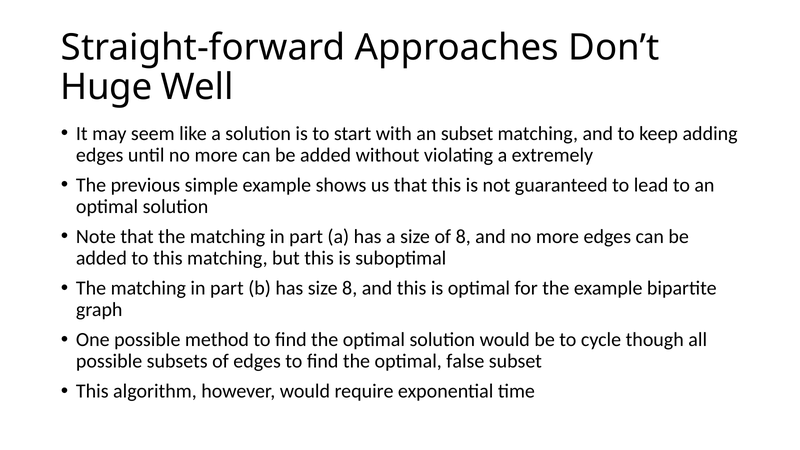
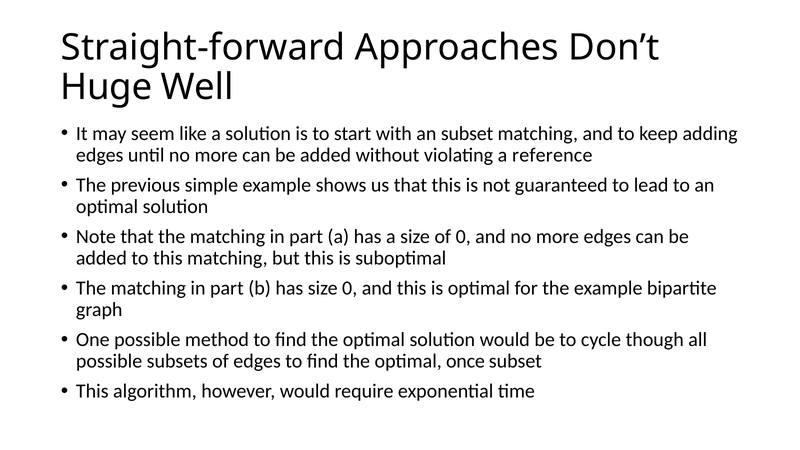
extremely: extremely -> reference (552, 155)
of 8: 8 -> 0 (463, 237)
size 8: 8 -> 0 (350, 288)
false: false -> once (465, 361)
